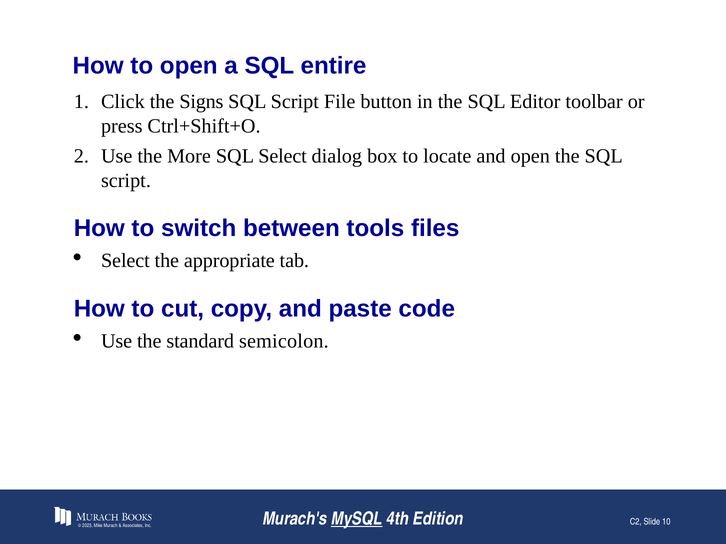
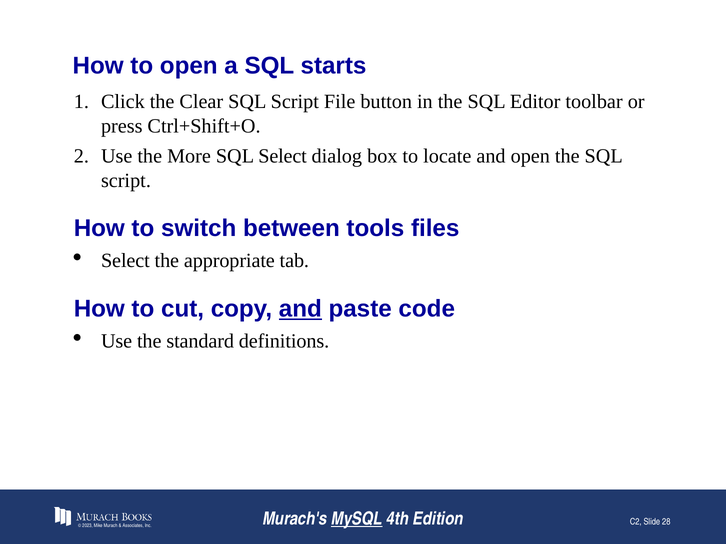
entire: entire -> starts (333, 66)
Signs: Signs -> Clear (201, 102)
and underline: none -> present (300, 309)
semicolon: semicolon -> definitions (284, 342)
10: 10 -> 28 (666, 522)
